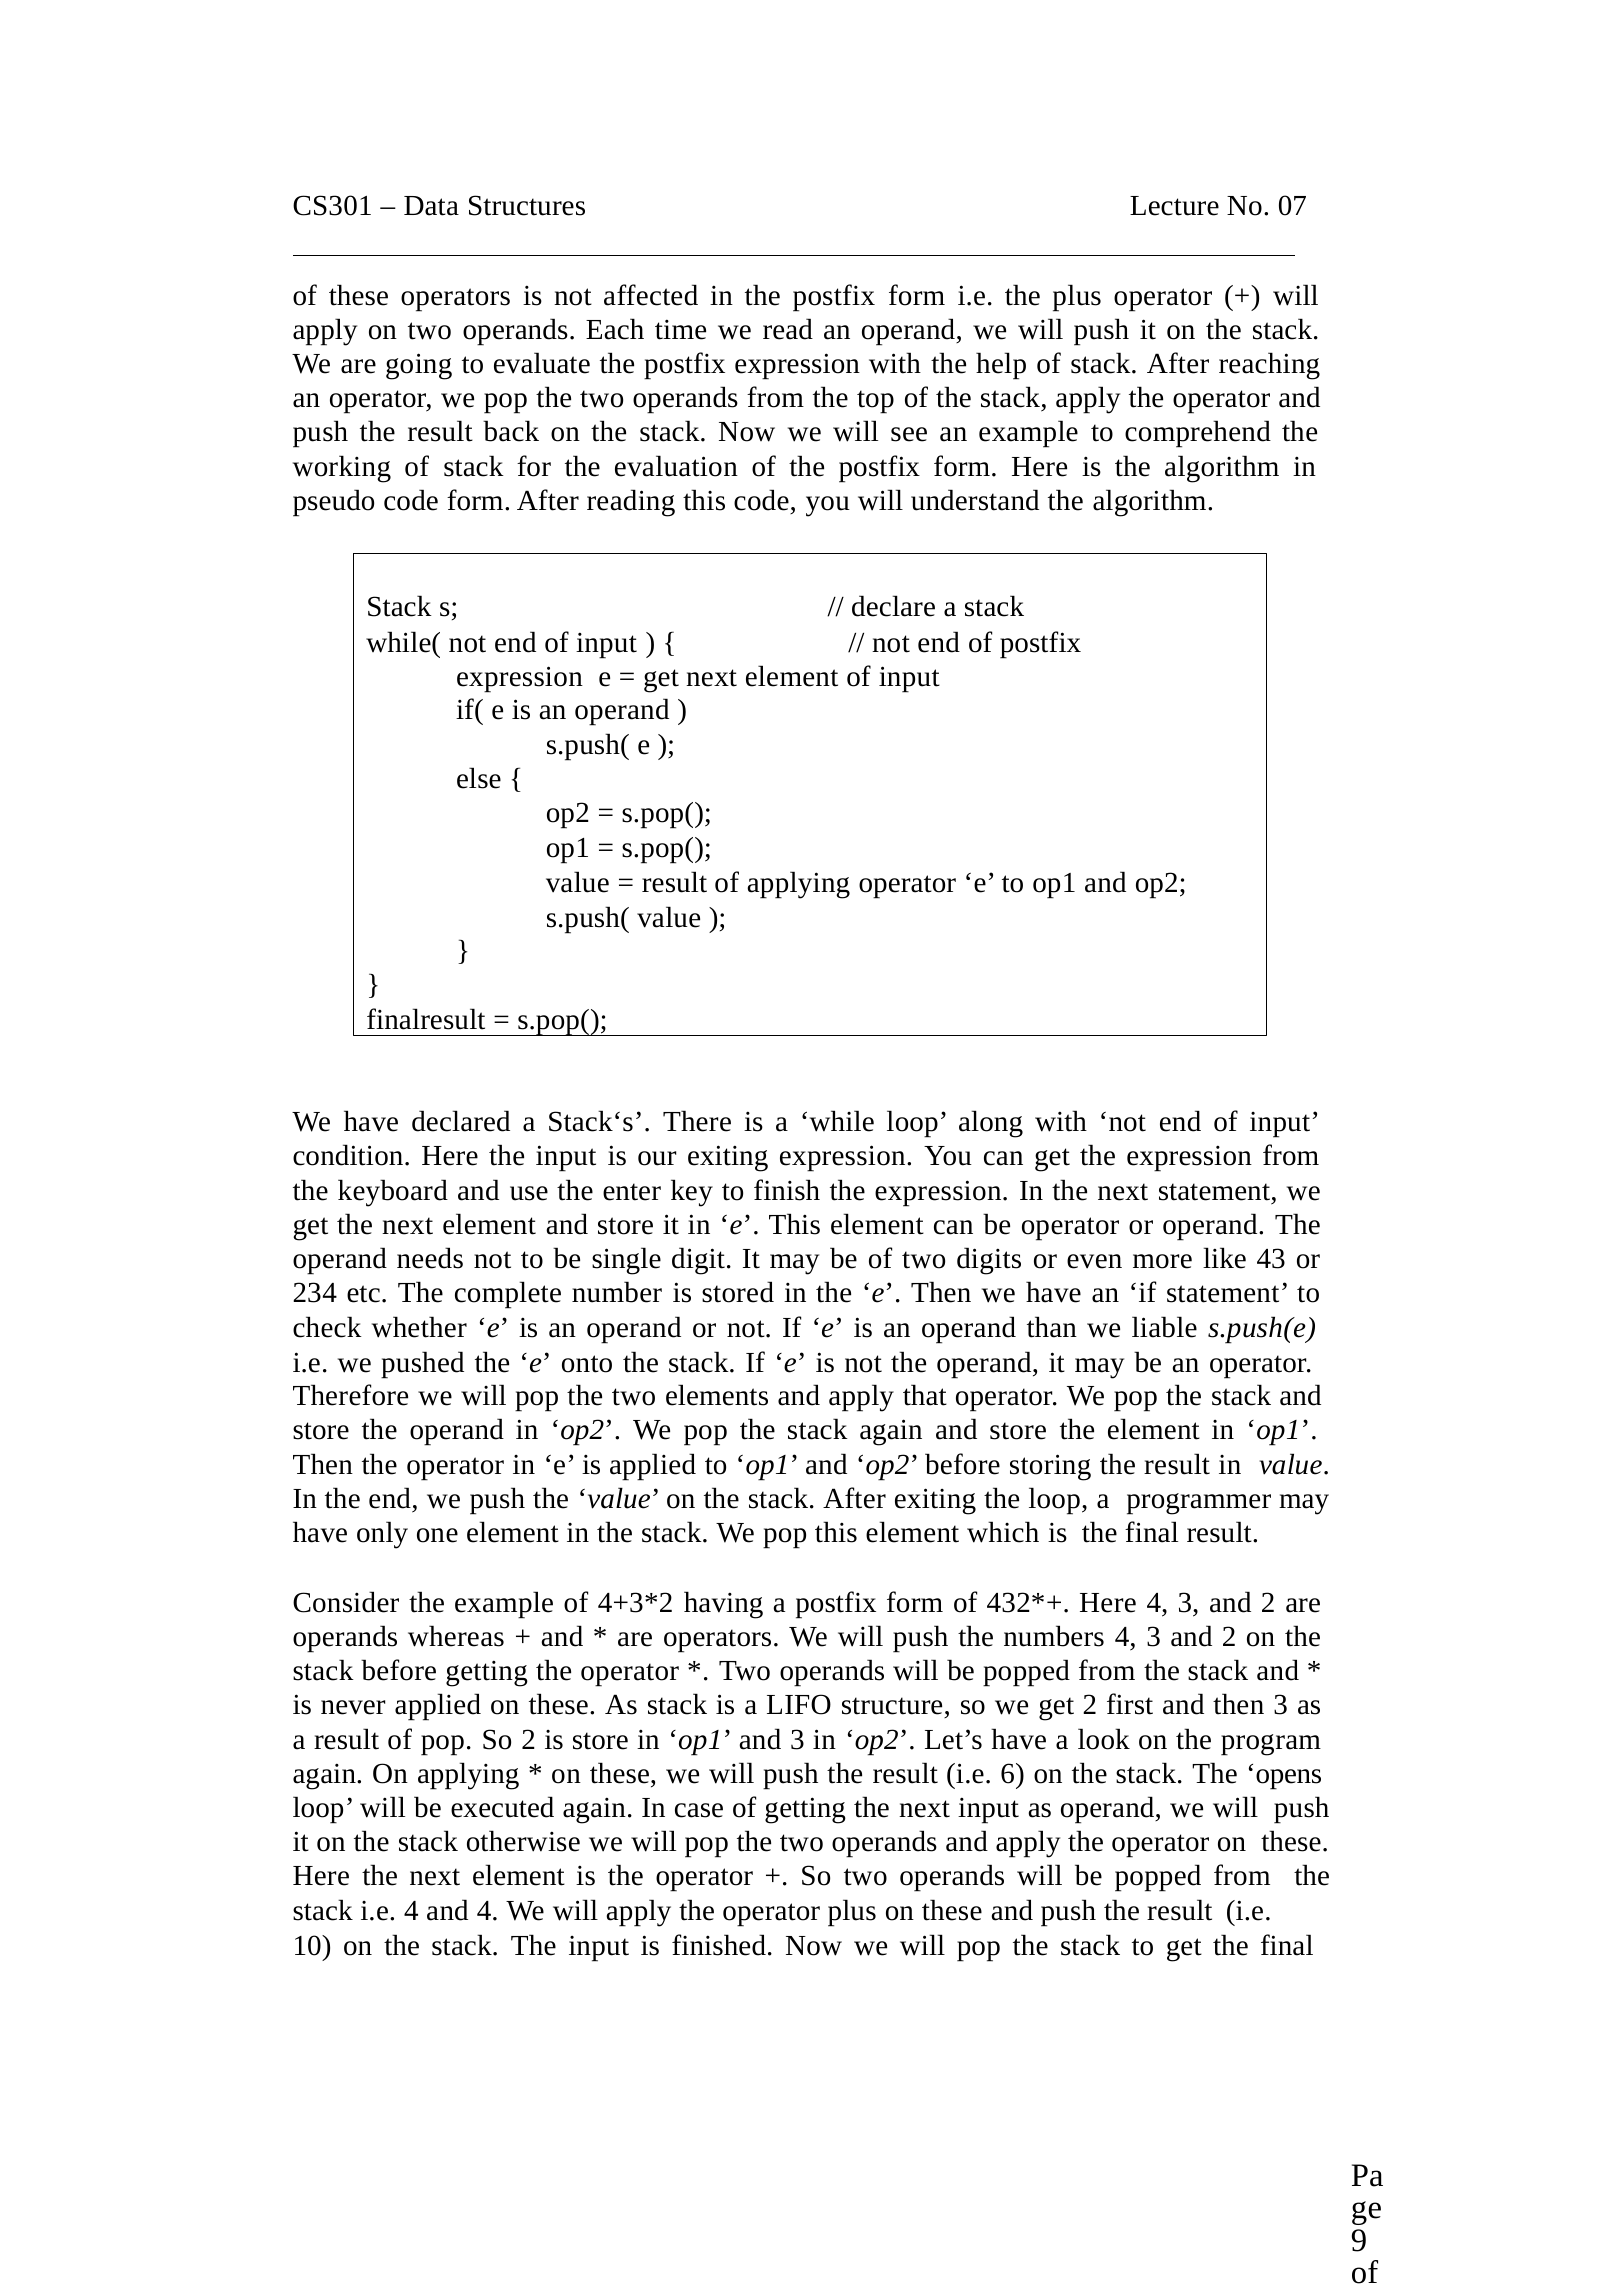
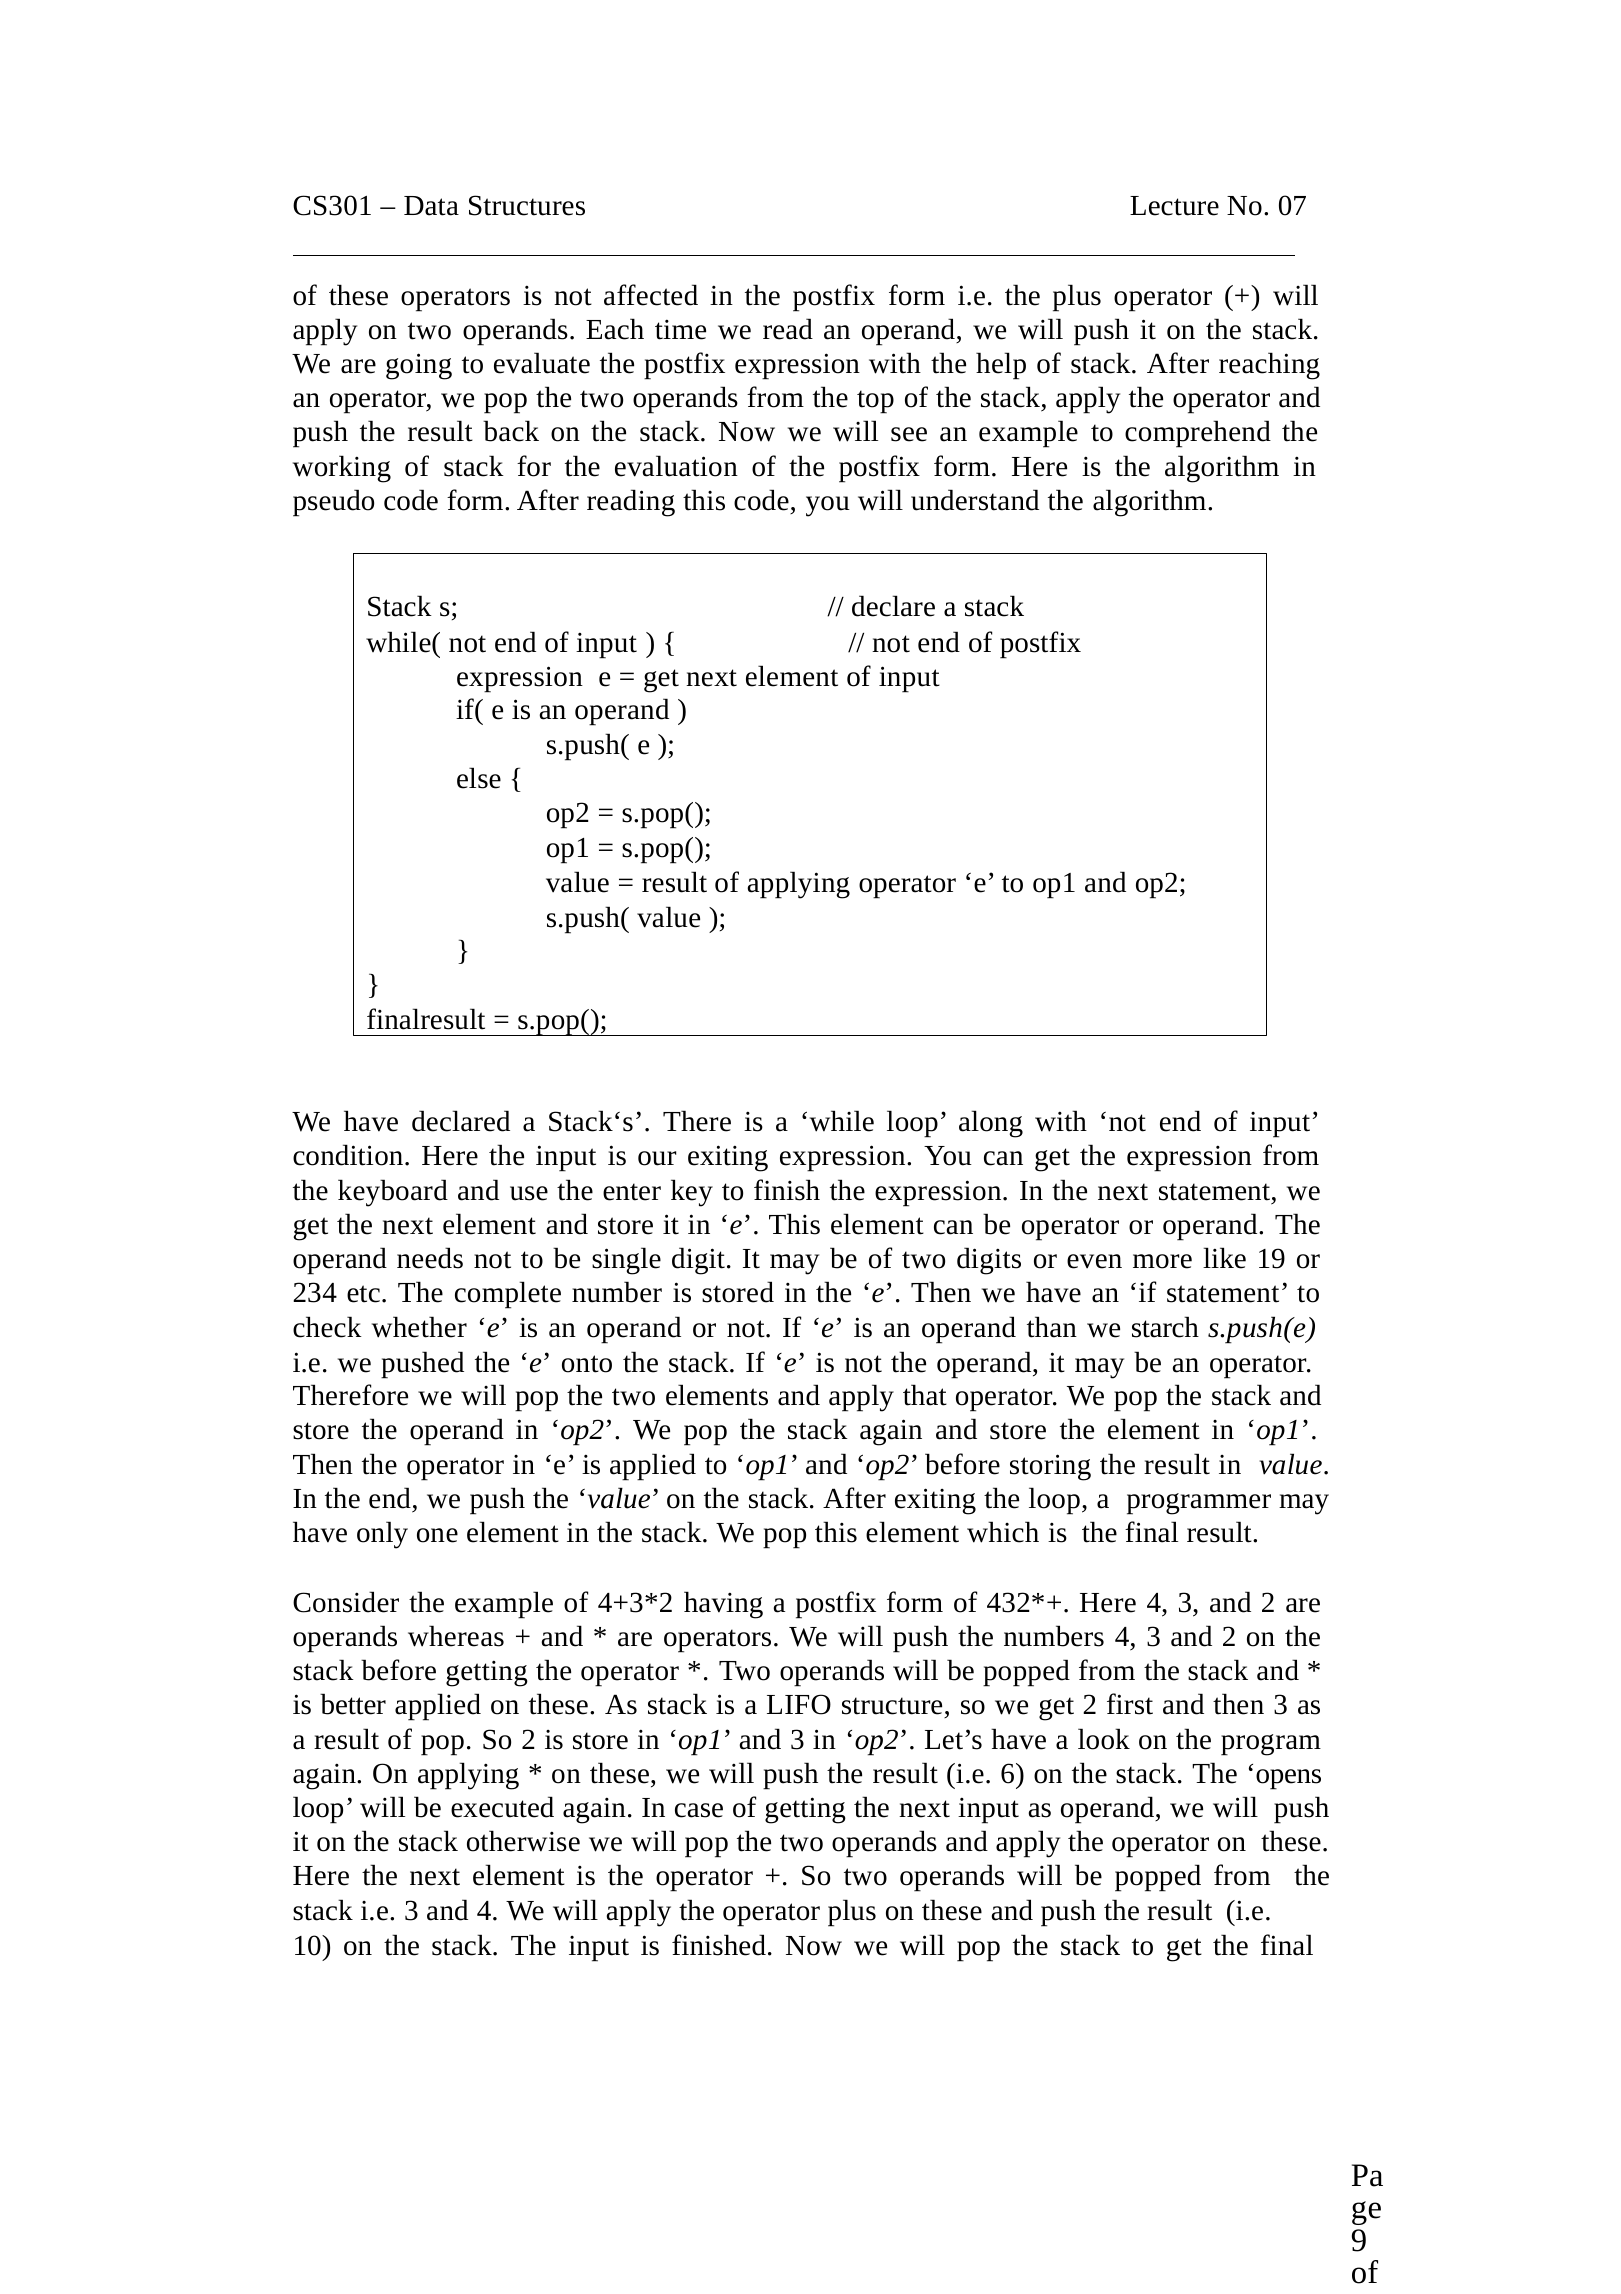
43: 43 -> 19 (1271, 1259)
liable: liable -> starch (1165, 1327)
never: never -> better (353, 1705)
i.e 4: 4 -> 3 (411, 1910)
